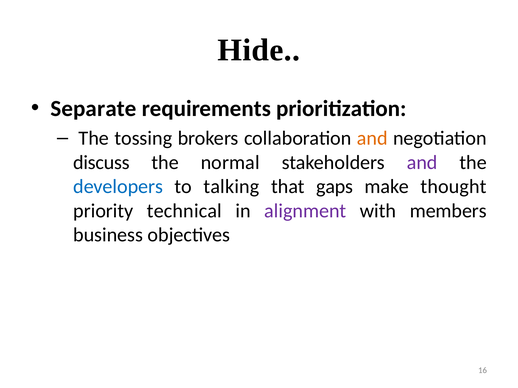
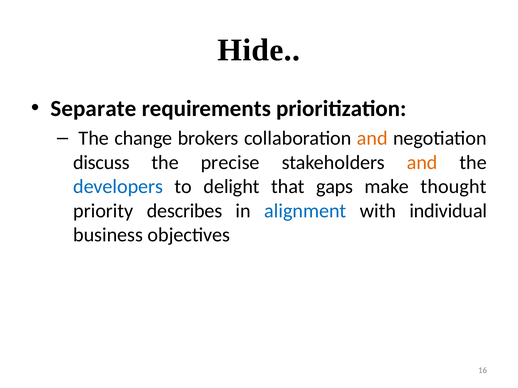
tossing: tossing -> change (143, 138)
normal: normal -> precise (230, 163)
and colour: purple -> orange (422, 163)
talking: talking -> delight (232, 187)
technical: technical -> describes (185, 211)
alignment colour: purple -> blue (305, 211)
members: members -> individual (448, 211)
